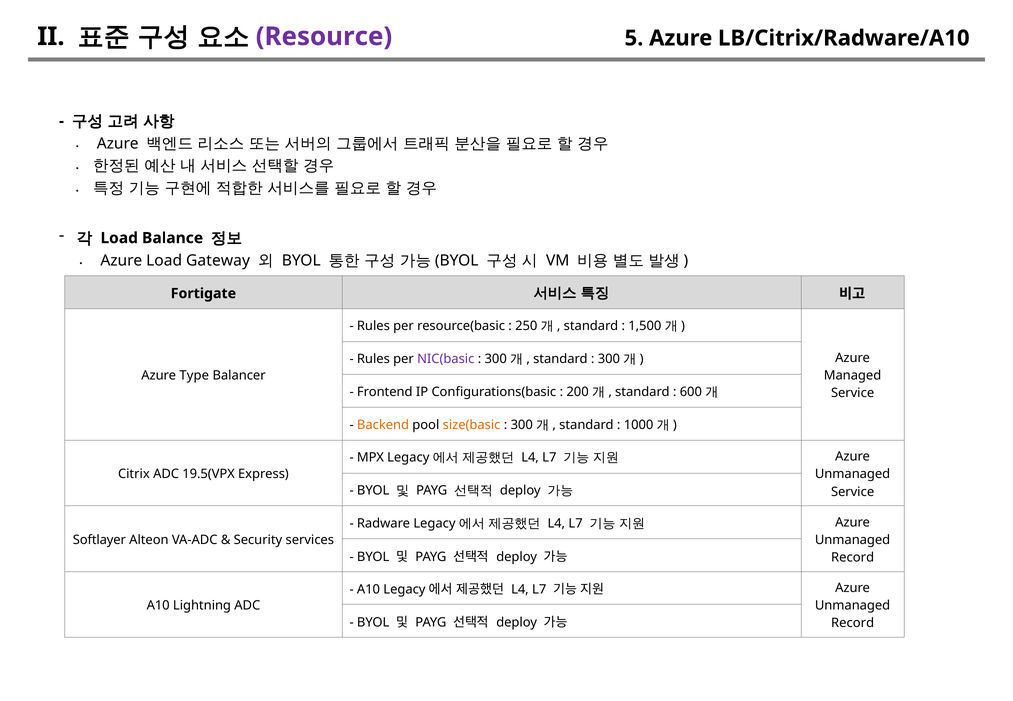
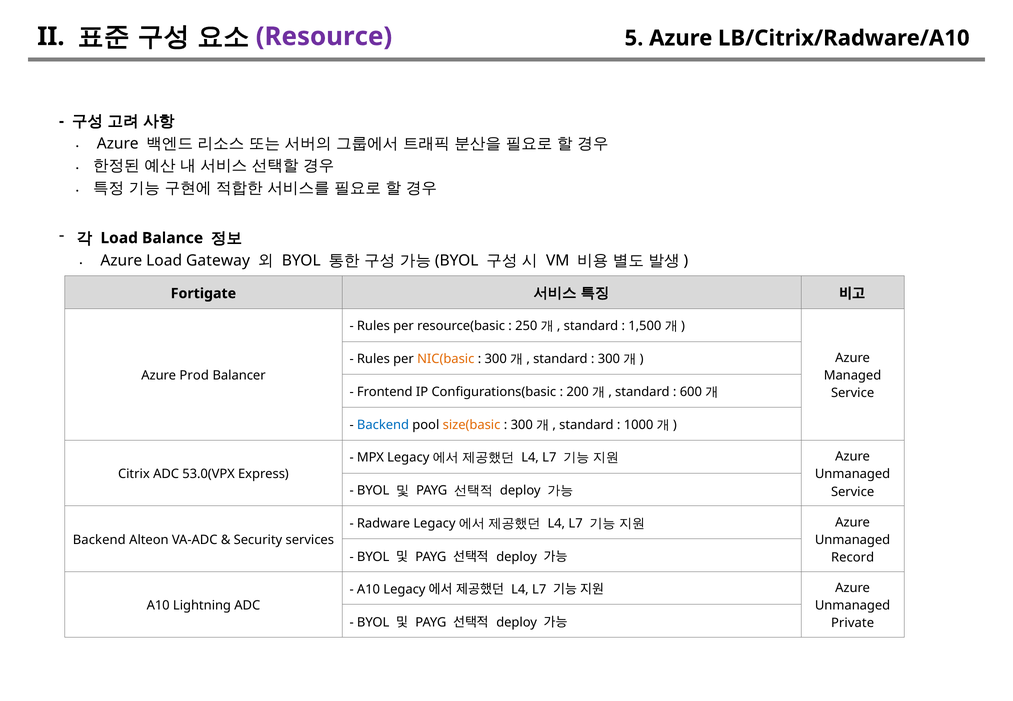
NIC(basic colour: purple -> orange (446, 359)
Type: Type -> Prod (194, 376)
Backend colour: orange -> blue (383, 425)
19.5(VPX: 19.5(VPX -> 53.0(VPX (209, 474)
Softlayer: Softlayer -> Backend (99, 540)
Record: Record -> Private (853, 623)
